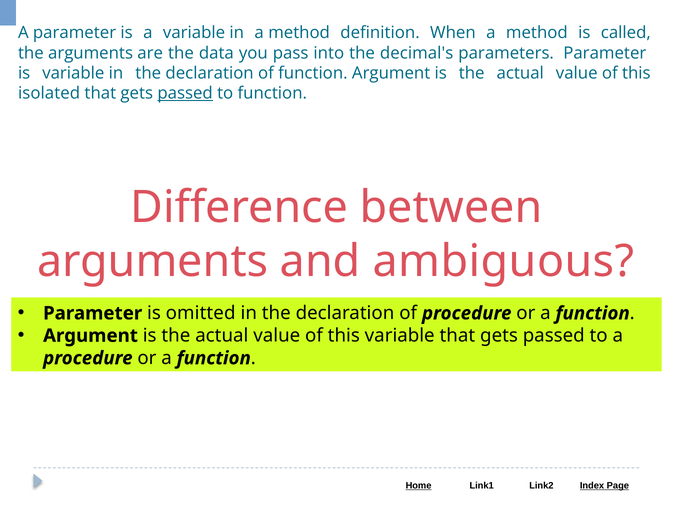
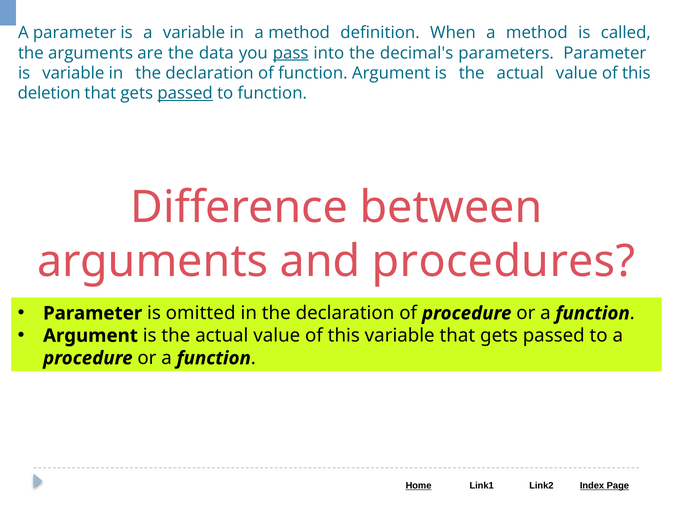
pass underline: none -> present (291, 53)
isolated: isolated -> deletion (49, 93)
ambiguous: ambiguous -> procedures (504, 261)
